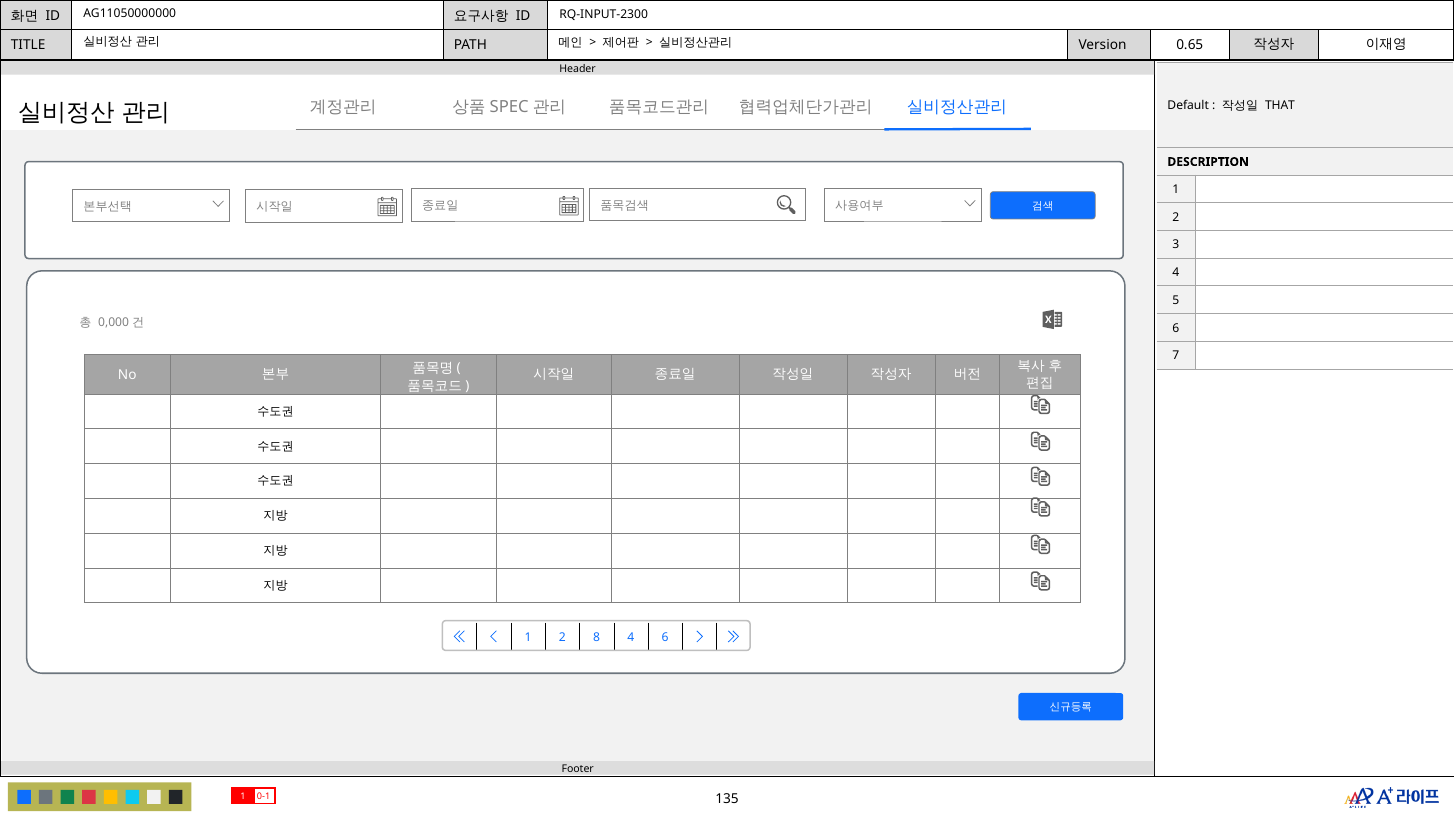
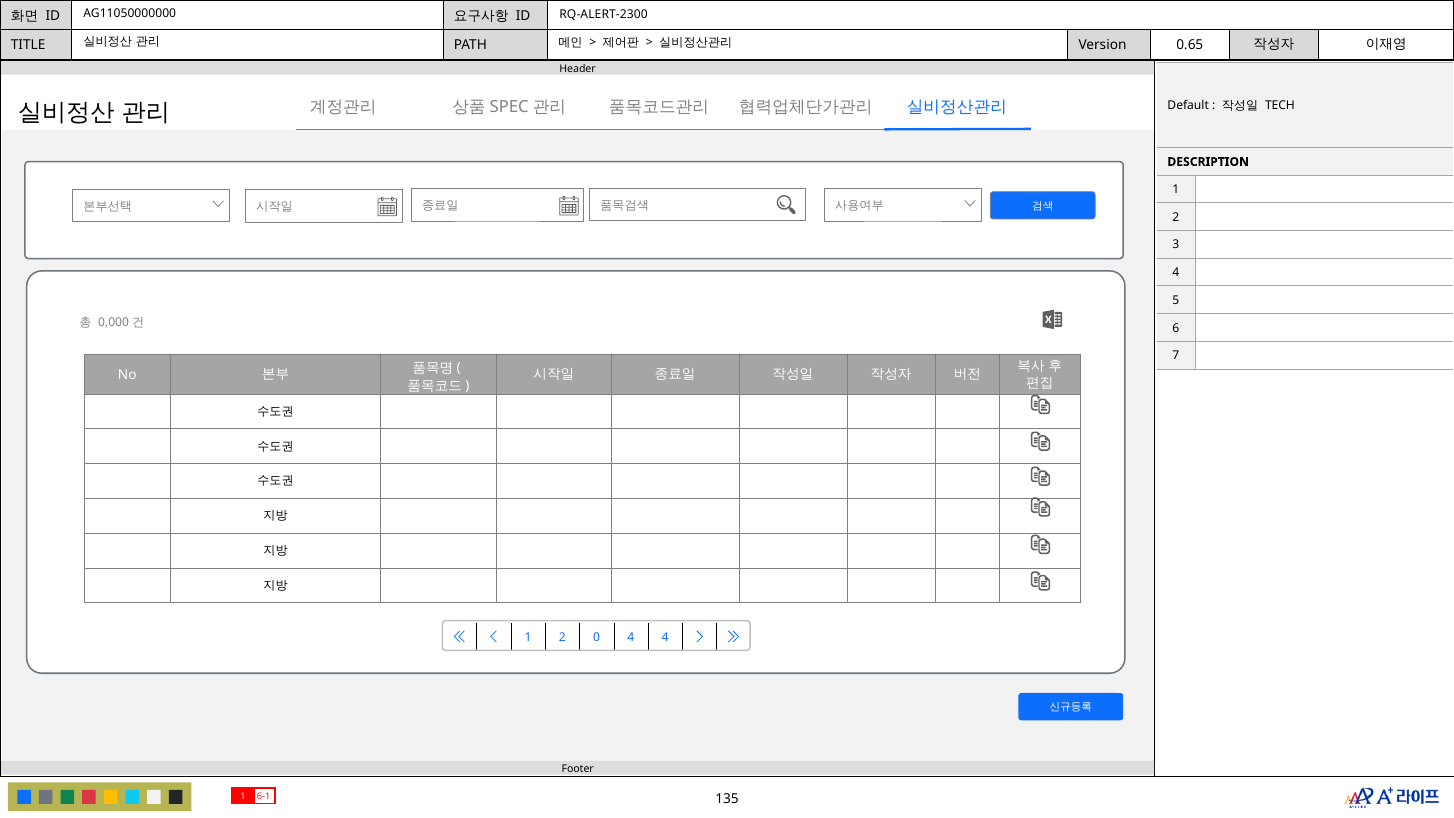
RQ-INPUT-2300: RQ-INPUT-2300 -> RQ-ALERT-2300 (604, 15)
THAT: THAT -> TECH (1280, 106)
8: 8 -> 0 (597, 637)
4 6: 6 -> 4 (665, 637)
0-1: 0-1 -> 6-1 (264, 796)
